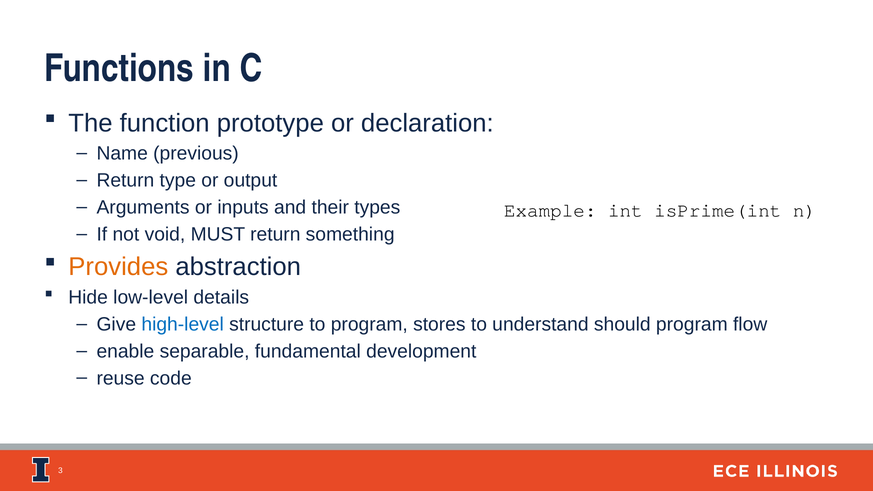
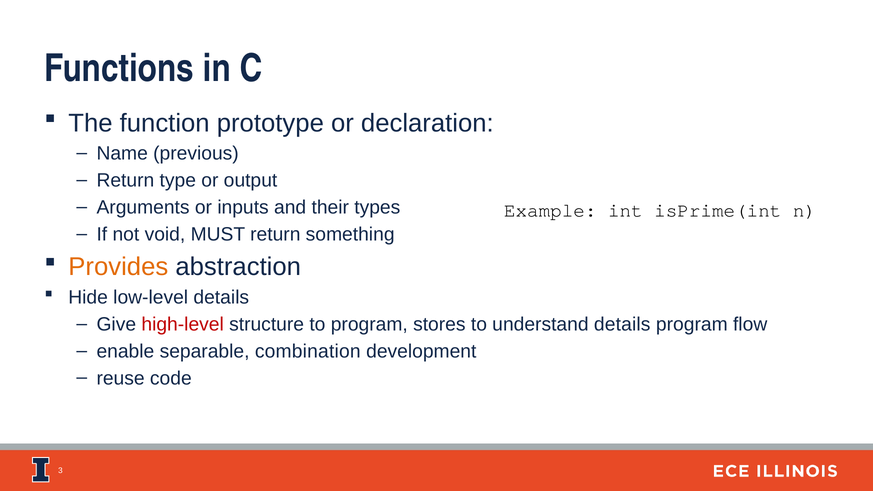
high-level colour: blue -> red (183, 324)
understand should: should -> details (622, 324)
fundamental: fundamental -> combination (308, 351)
